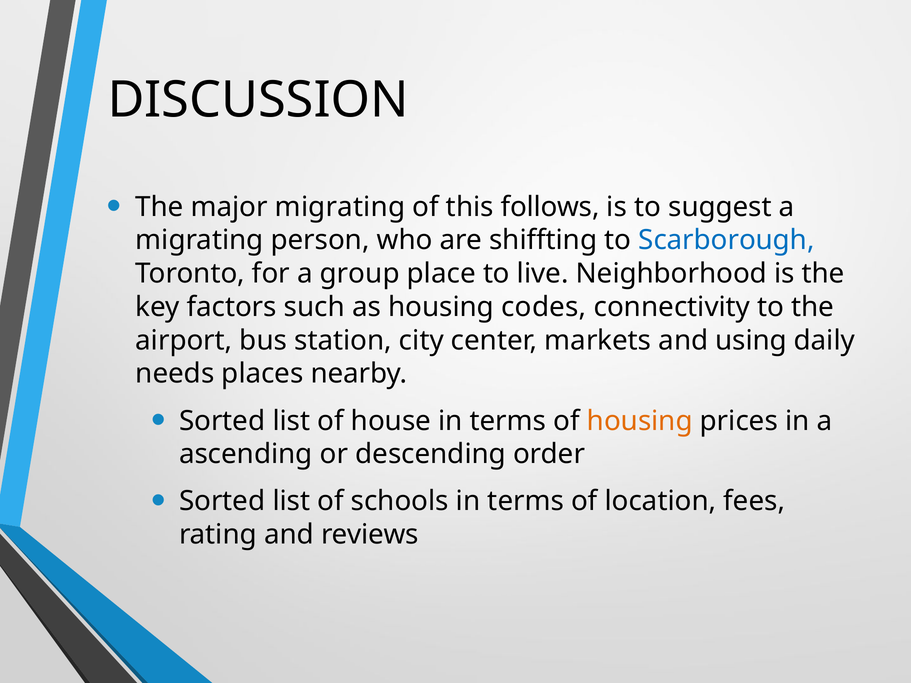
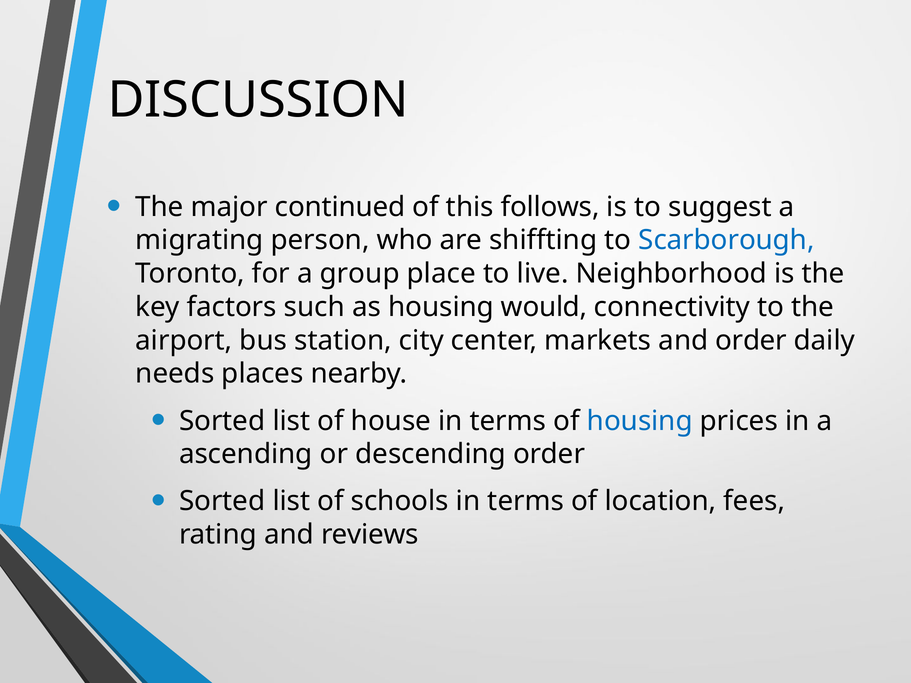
major migrating: migrating -> continued (340, 207)
codes: codes -> would (544, 307)
and using: using -> order (751, 341)
housing colour: orange -> blue (640, 421)
